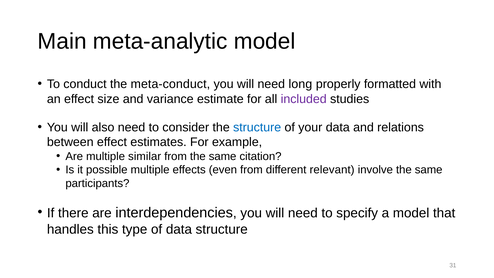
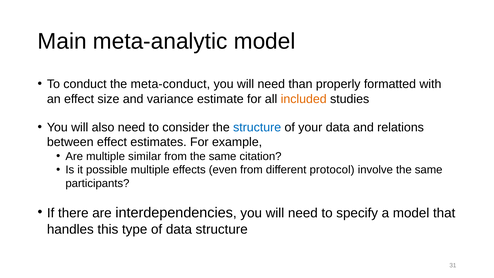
long: long -> than (300, 84)
included colour: purple -> orange (304, 99)
relevant: relevant -> protocol (332, 170)
